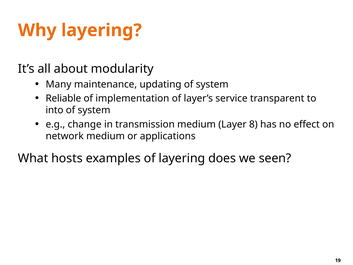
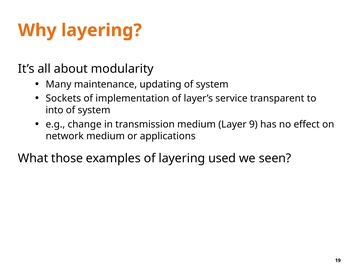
Reliable: Reliable -> Sockets (63, 98)
8: 8 -> 9 (253, 124)
hosts: hosts -> those (67, 158)
does: does -> used (222, 158)
